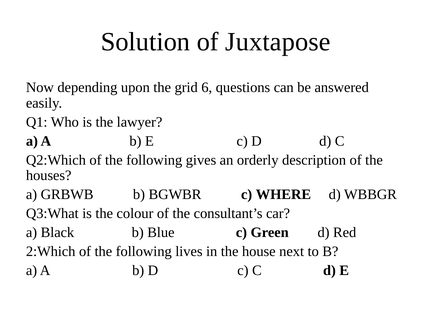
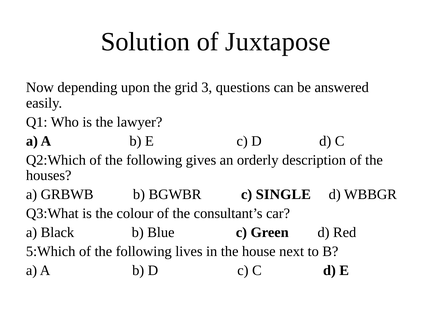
6: 6 -> 3 (207, 87)
WHERE: WHERE -> SINGLE (283, 194)
2:Which: 2:Which -> 5:Which (51, 251)
